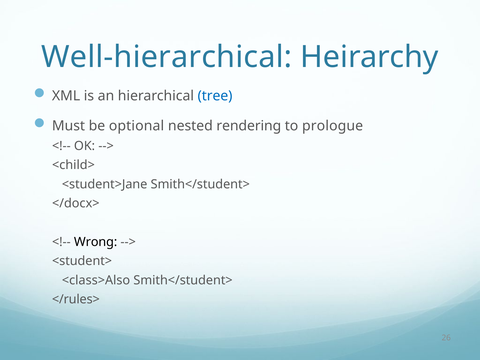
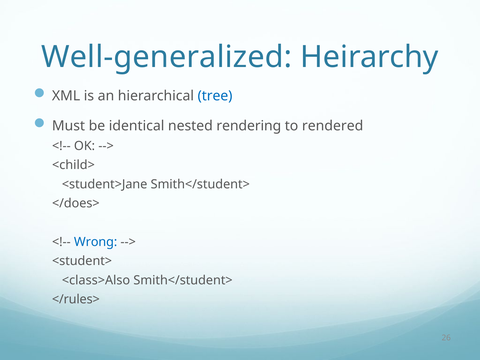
Well-hierarchical: Well-hierarchical -> Well-generalized (167, 57)
optional: optional -> identical (137, 126)
prologue: prologue -> rendered (333, 126)
</docx>: </docx> -> </does> (76, 203)
Wrong colour: black -> blue (96, 242)
